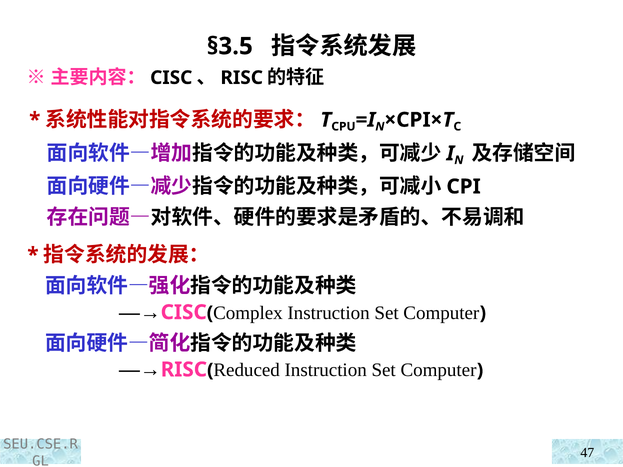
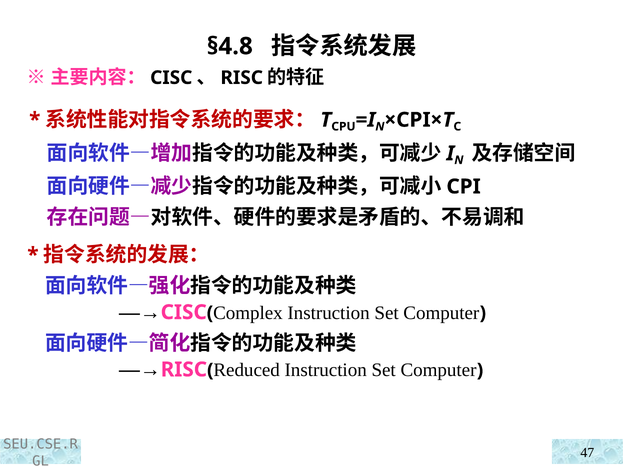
§3.5: §3.5 -> §4.8 (230, 46)
